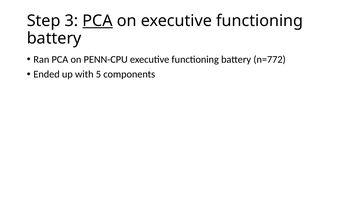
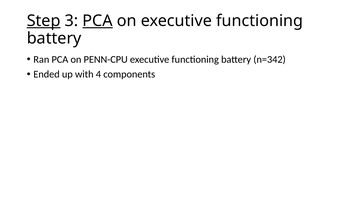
Step underline: none -> present (44, 21)
n=772: n=772 -> n=342 (270, 60)
5: 5 -> 4 (98, 74)
